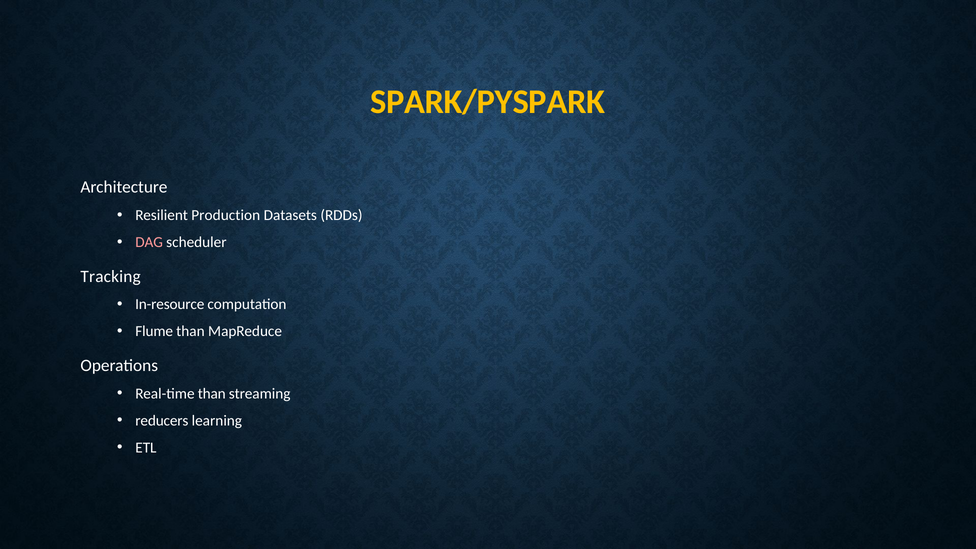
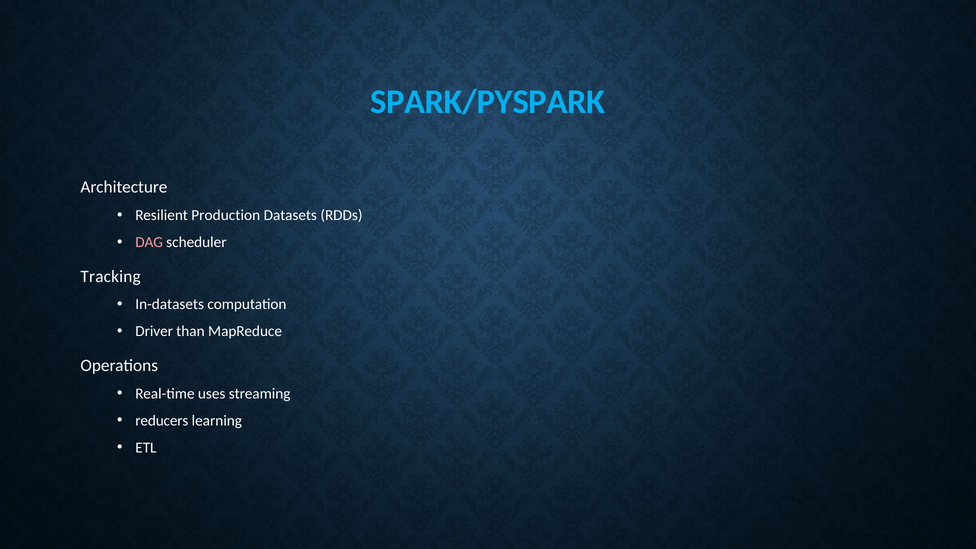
SPARK/PYSPARK colour: yellow -> light blue (488, 102)
In-resource: In-resource -> In-datasets (170, 304)
Flume: Flume -> Driver (154, 331)
Real-time than: than -> uses (212, 394)
